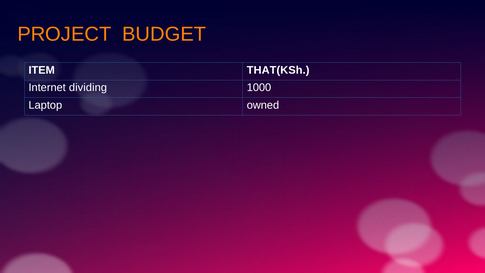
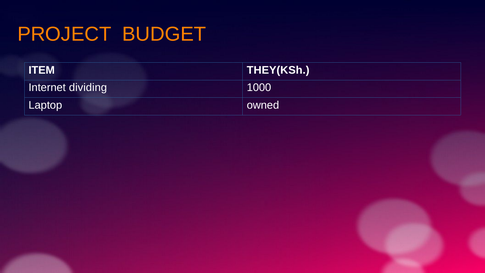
THAT(KSh: THAT(KSh -> THEY(KSh (278, 70)
